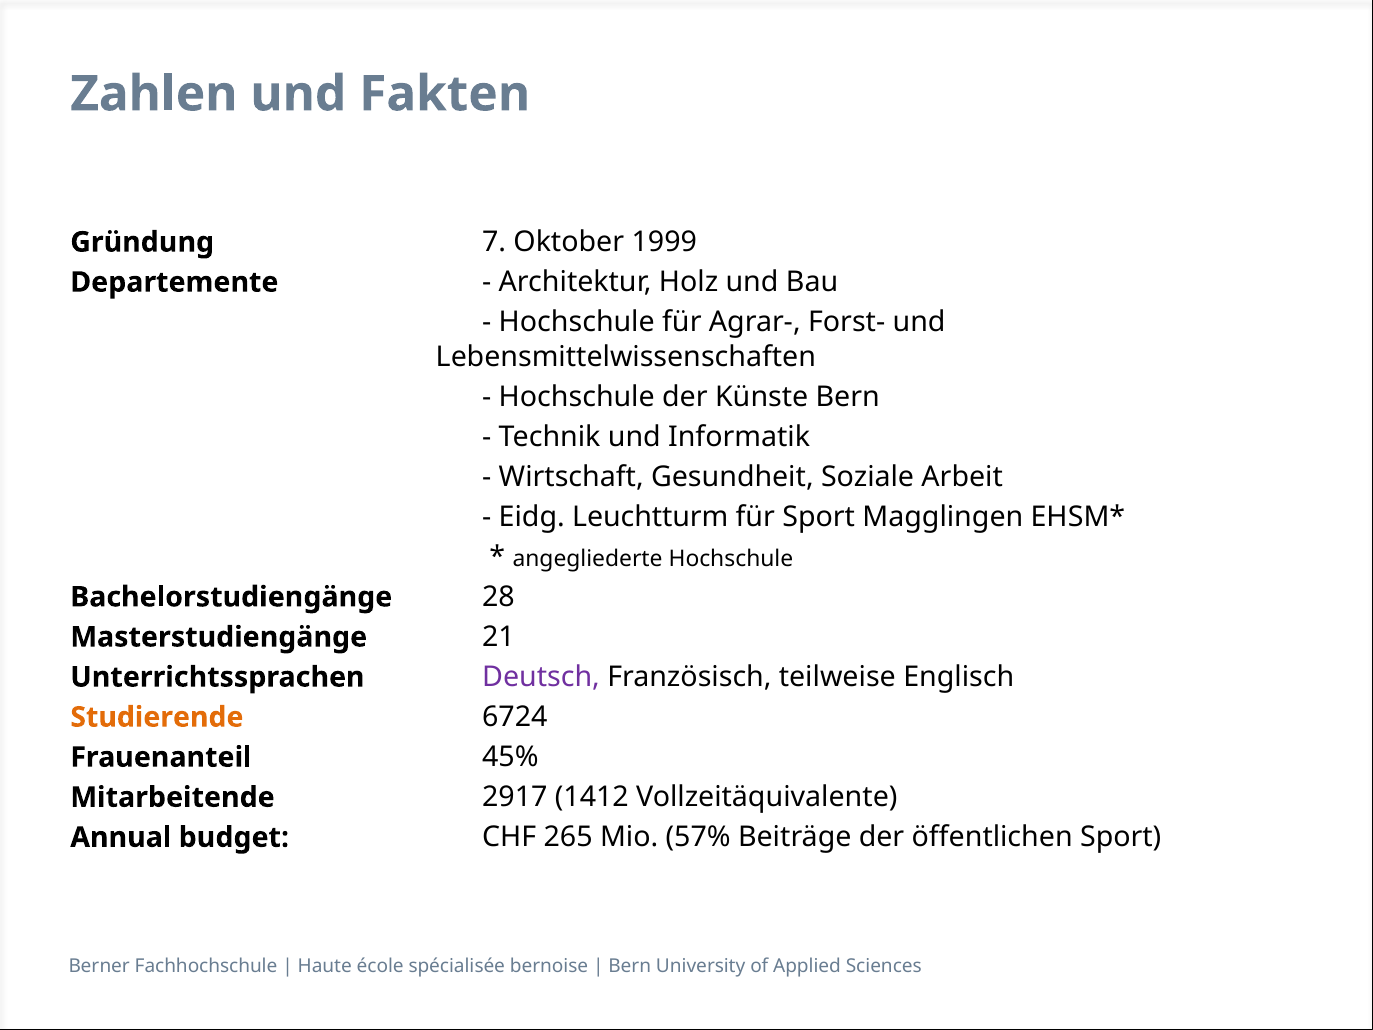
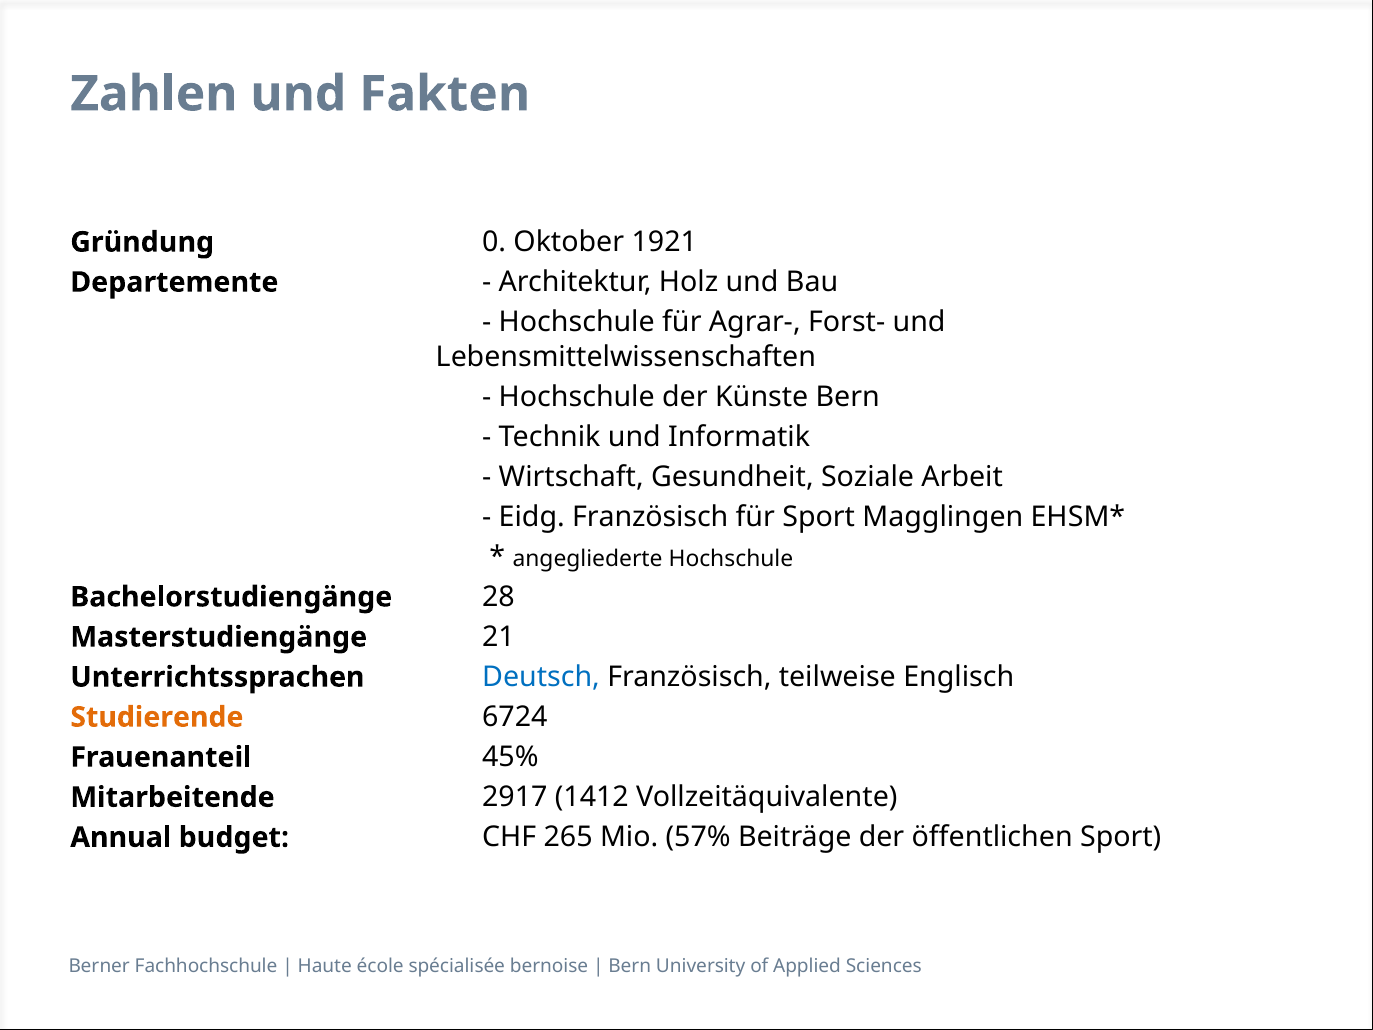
7: 7 -> 0 (494, 242)
1999: 1999 -> 1921 (664, 242)
Eidg Leuchtturm: Leuchtturm -> Französisch (650, 517)
Deutsch colour: purple -> blue (541, 677)
